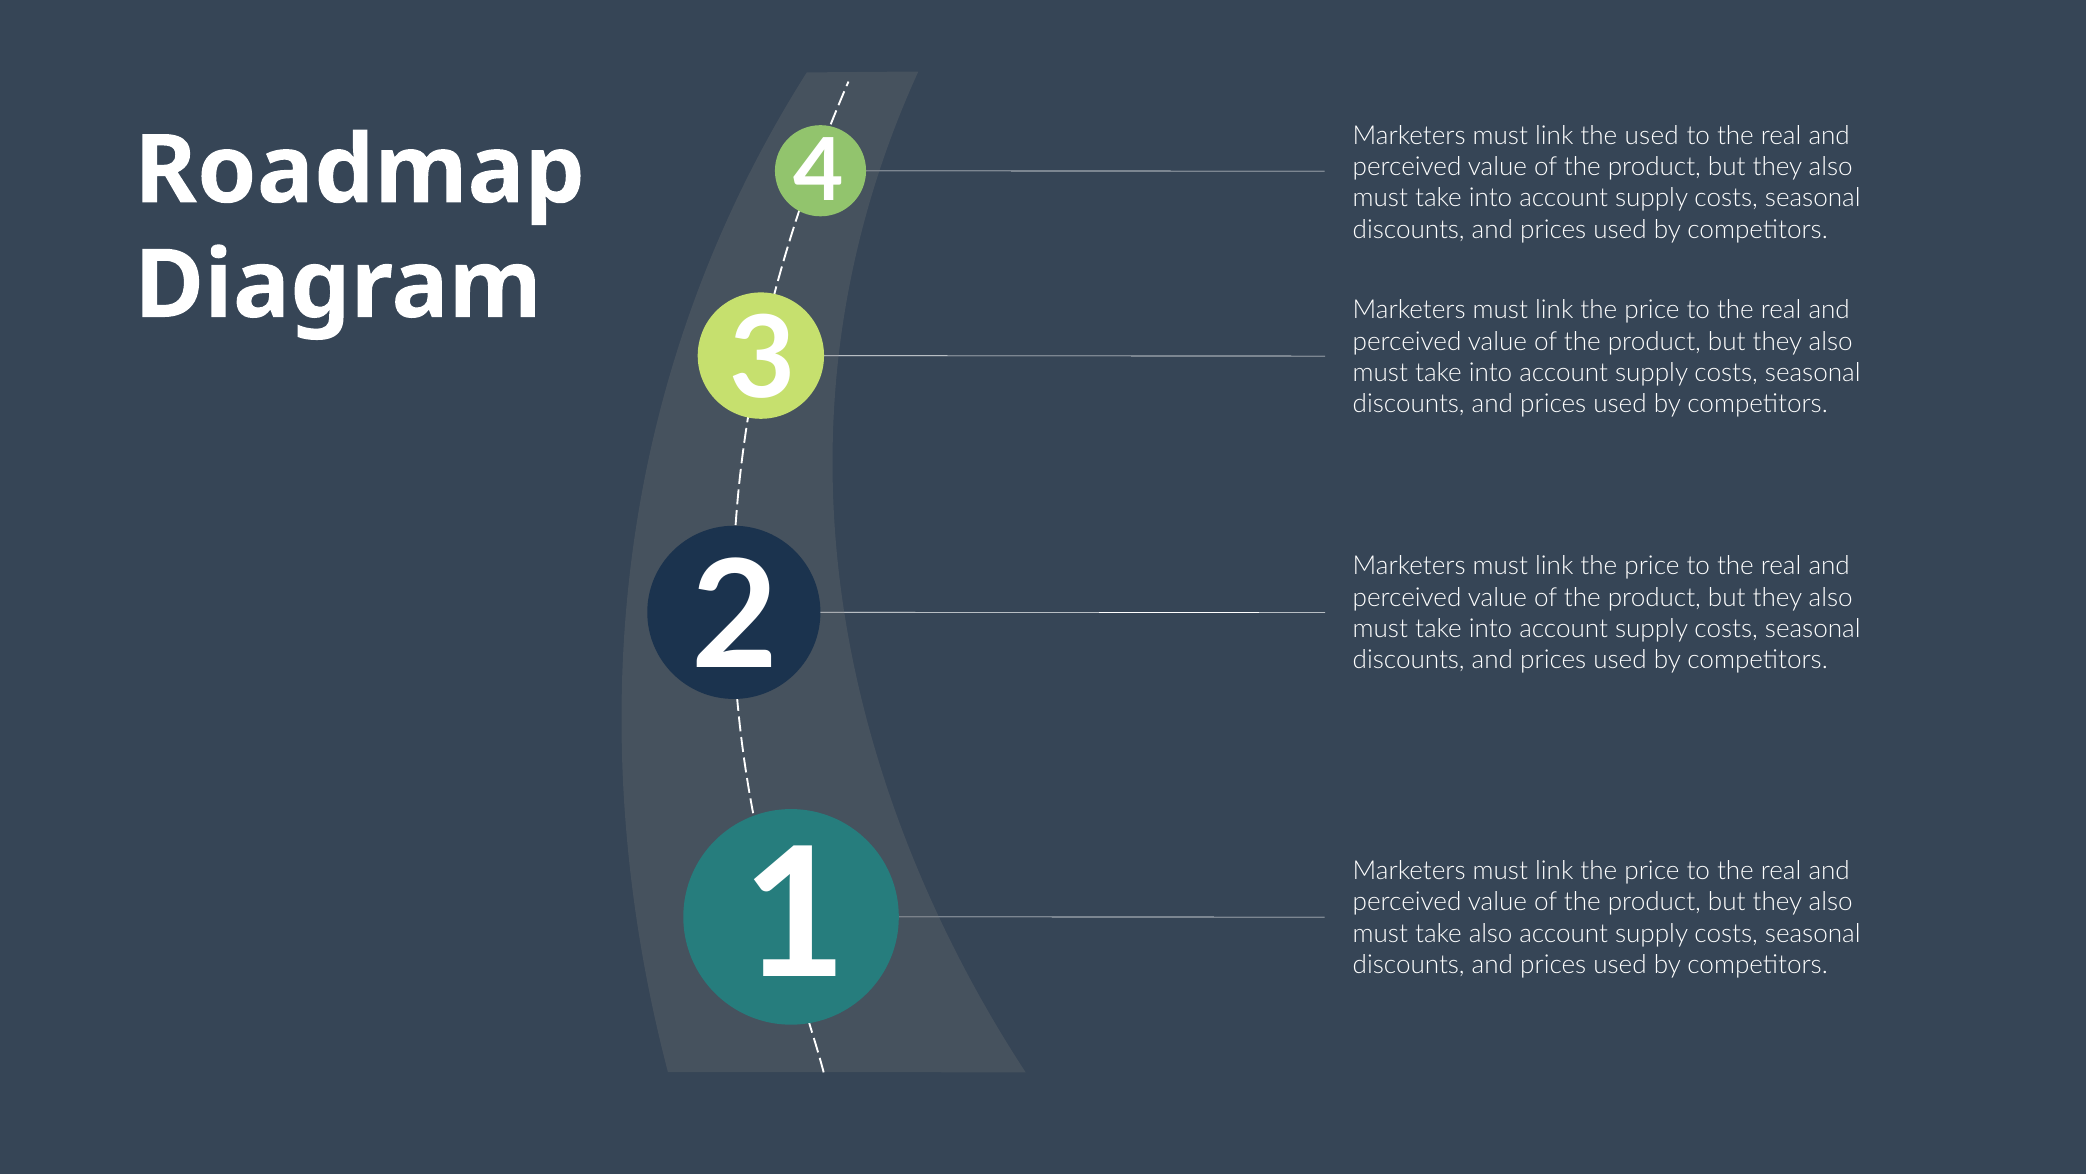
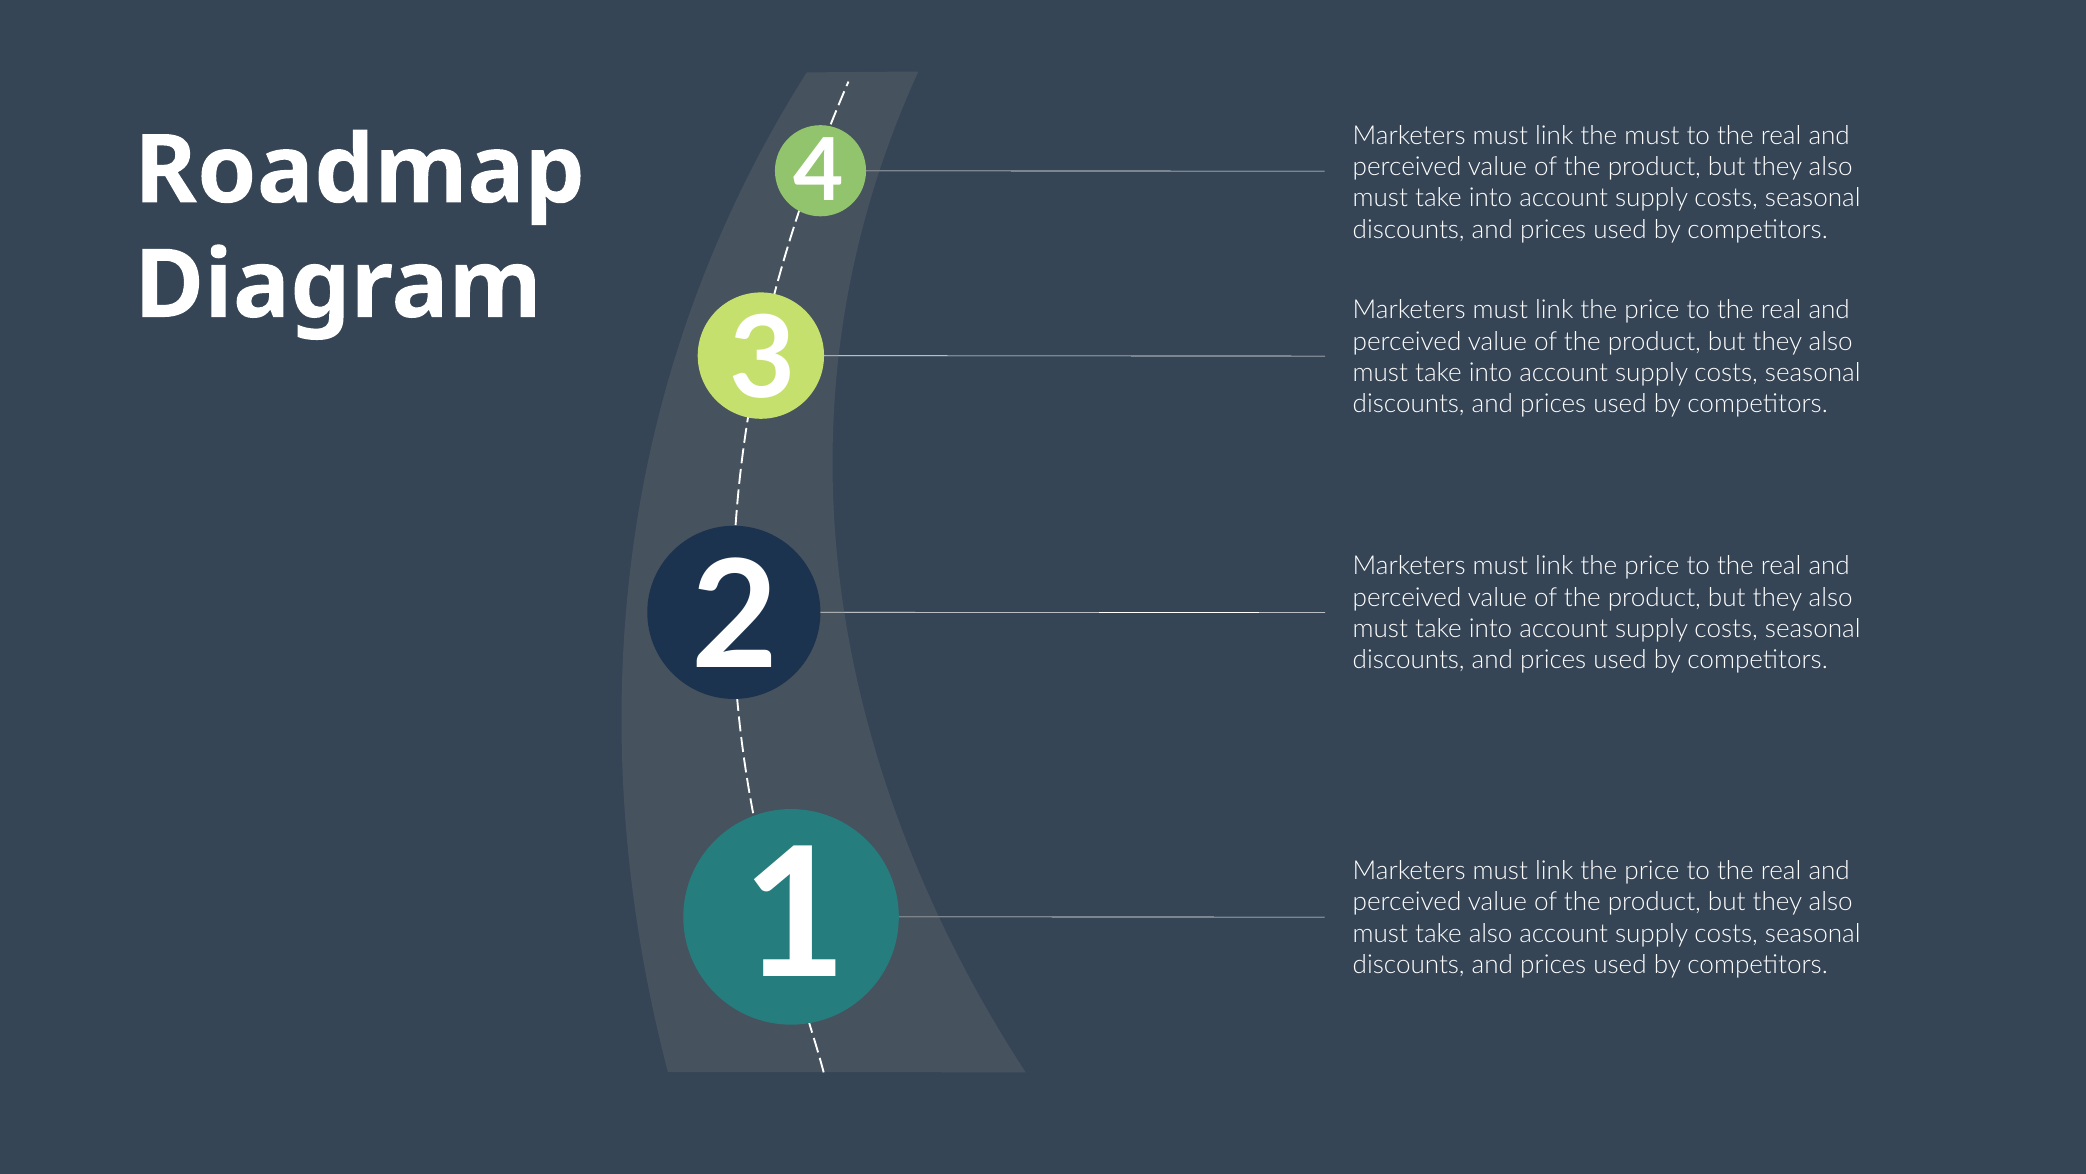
the used: used -> must (1652, 135)
